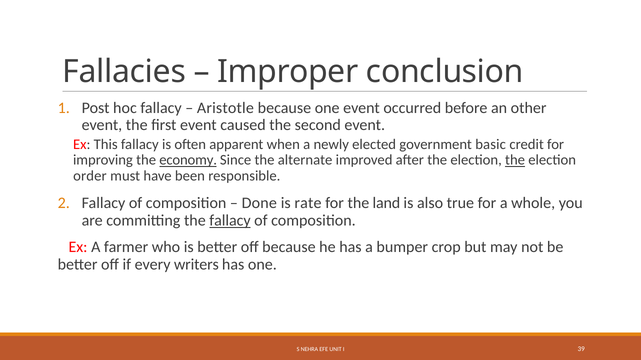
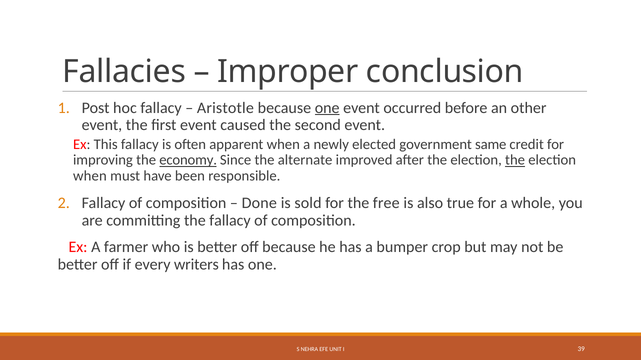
one underline: none -> present (327, 108)
basic: basic -> same (491, 145)
order: order -> when (90, 176)
rate: rate -> sold (308, 203)
land: land -> free (386, 203)
fallacy underline: present -> none (230, 221)
